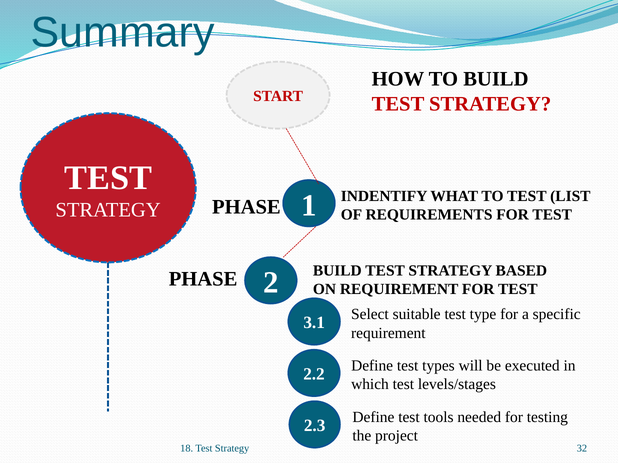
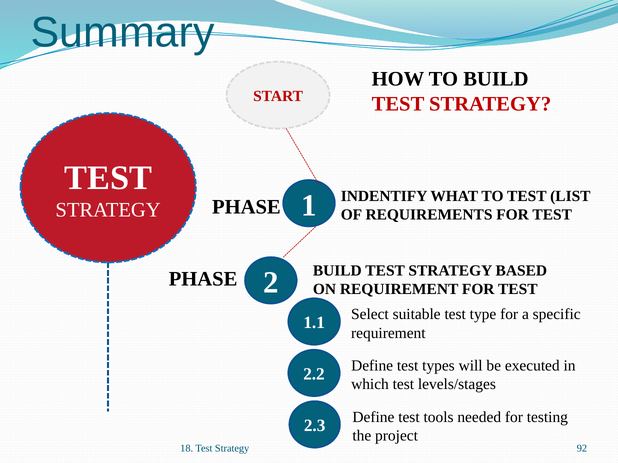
3.1: 3.1 -> 1.1 (314, 323)
32: 32 -> 92 (582, 449)
